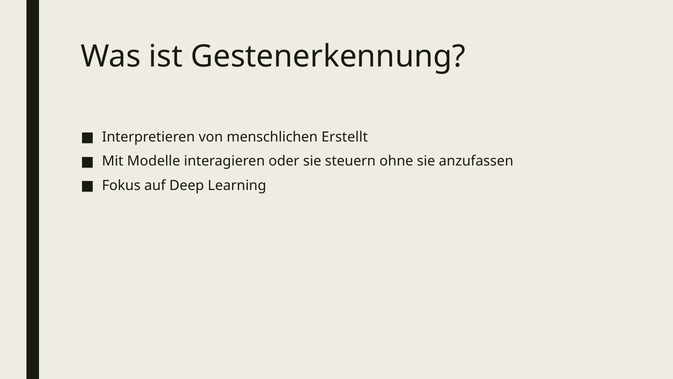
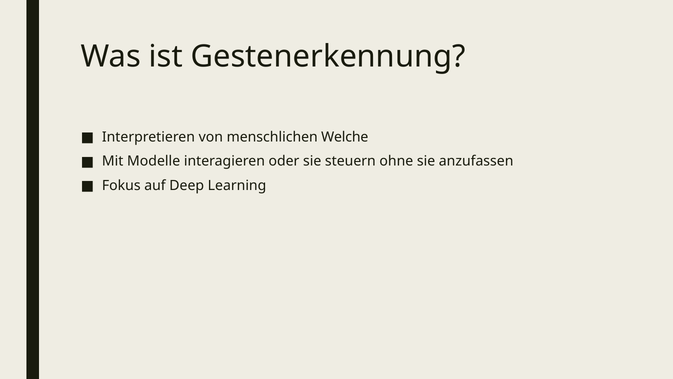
Erstellt: Erstellt -> Welche (345, 137)
